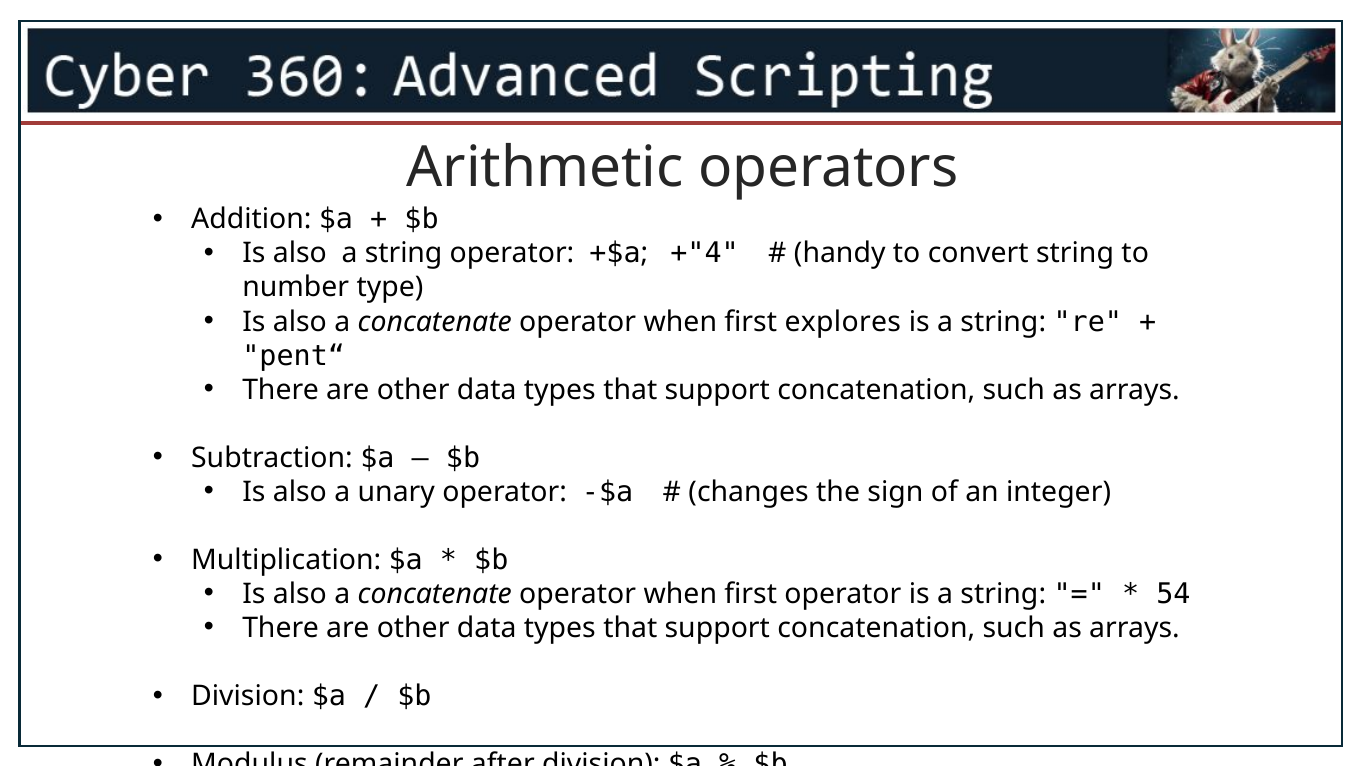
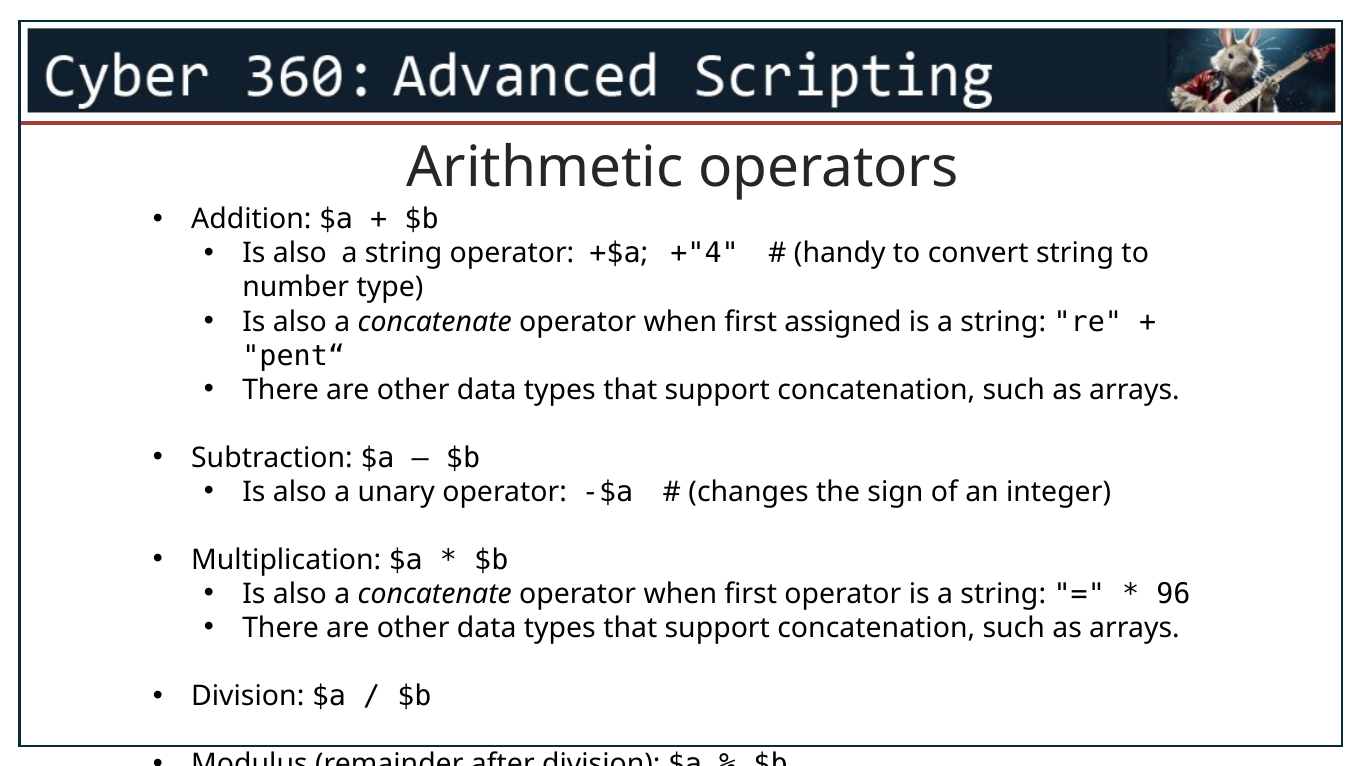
explores: explores -> assigned (843, 322)
54: 54 -> 96 (1174, 594)
